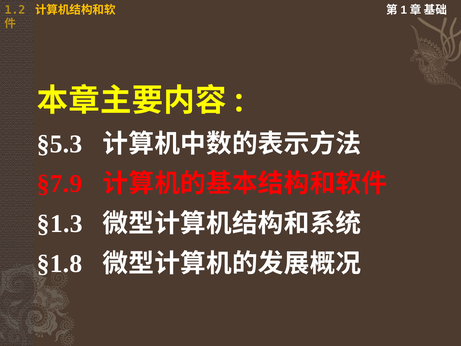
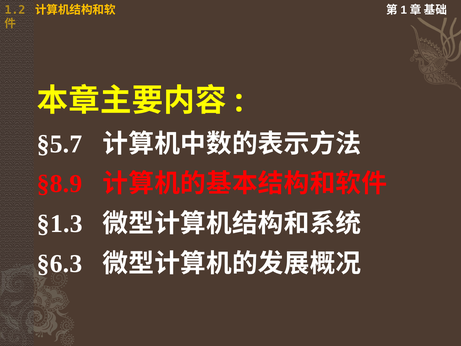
§5.3: §5.3 -> §5.7 (60, 144)
§7.9: §7.9 -> §8.9 (60, 184)
§1.8: §1.8 -> §6.3 (60, 264)
